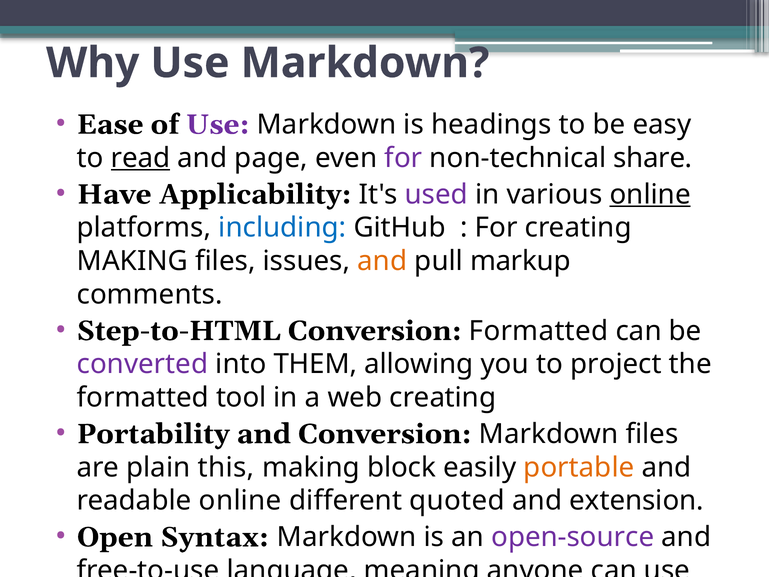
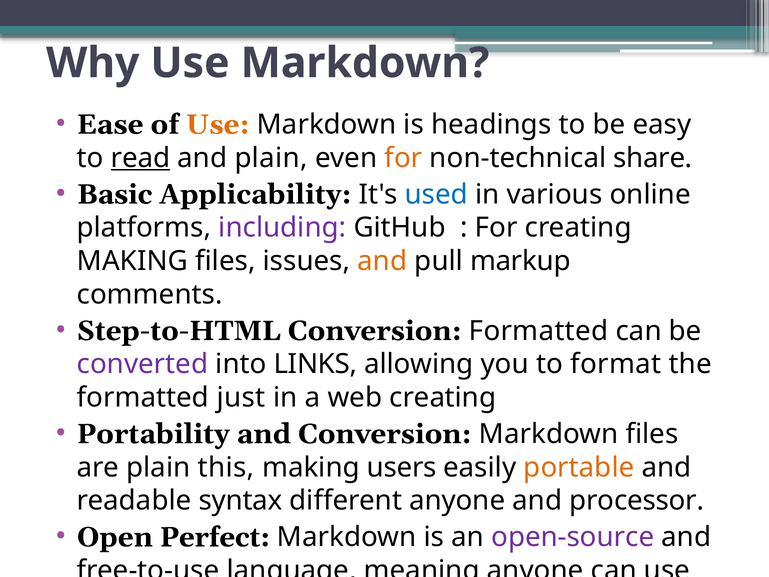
Use colour: purple -> orange (218, 125)
and page: page -> plain (271, 158)
for colour: purple -> orange (403, 158)
Have: Have -> Basic (115, 194)
used colour: purple -> blue (436, 194)
online underline: present -> none (650, 194)
including colour: blue -> purple (282, 228)
THEM: THEM -> LINKS (315, 364)
project: project -> format (616, 364)
tool: tool -> just (241, 397)
block: block -> users (402, 467)
readable online: online -> syntax (241, 500)
different quoted: quoted -> anyone (457, 500)
extension: extension -> processor (637, 500)
Syntax: Syntax -> Perfect (215, 537)
